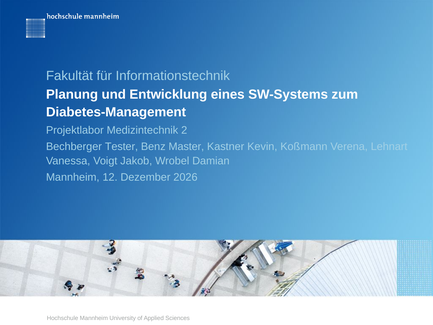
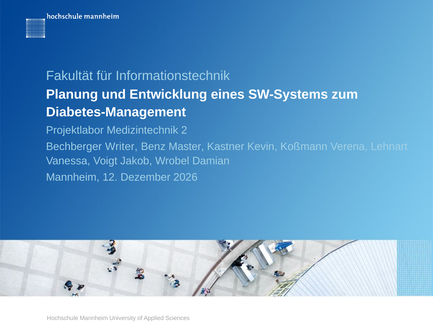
Tester: Tester -> Writer (121, 146)
